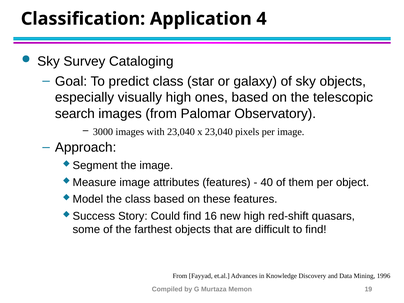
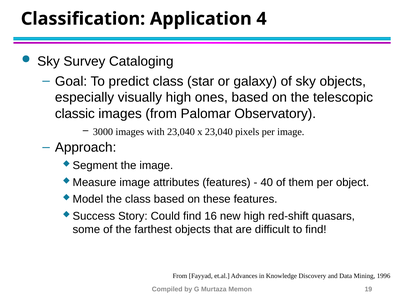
search: search -> classic (75, 114)
